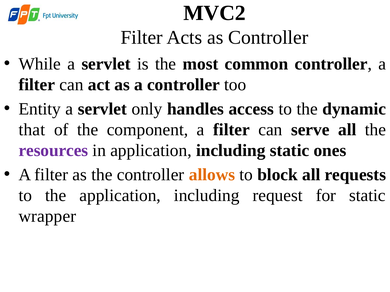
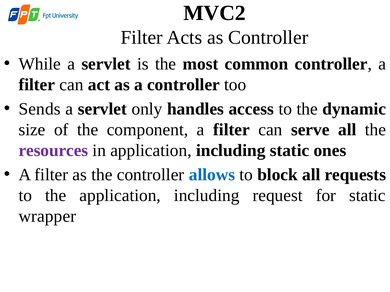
Entity: Entity -> Sends (40, 109)
that: that -> size (32, 130)
allows colour: orange -> blue (212, 175)
